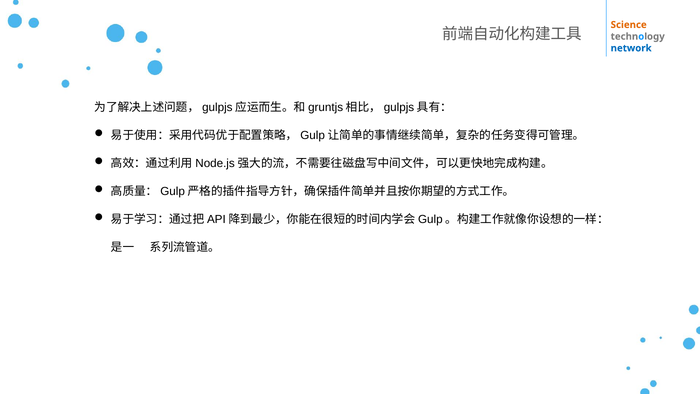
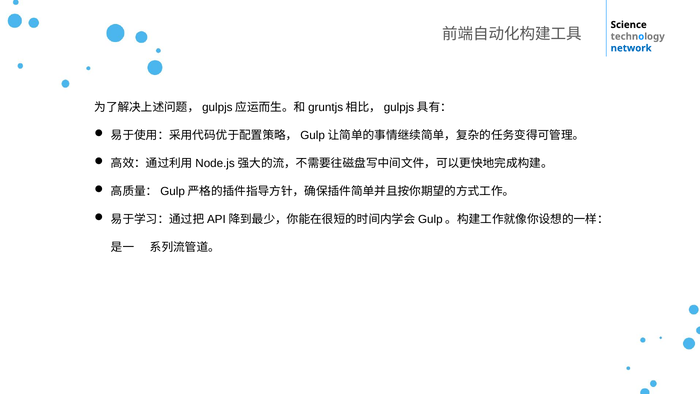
Science colour: orange -> black (629, 25)
